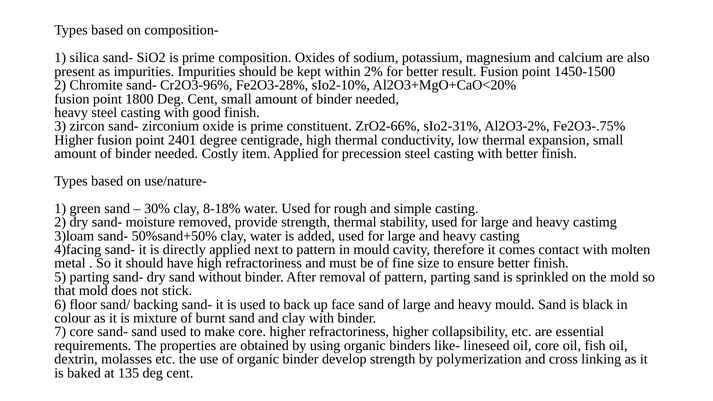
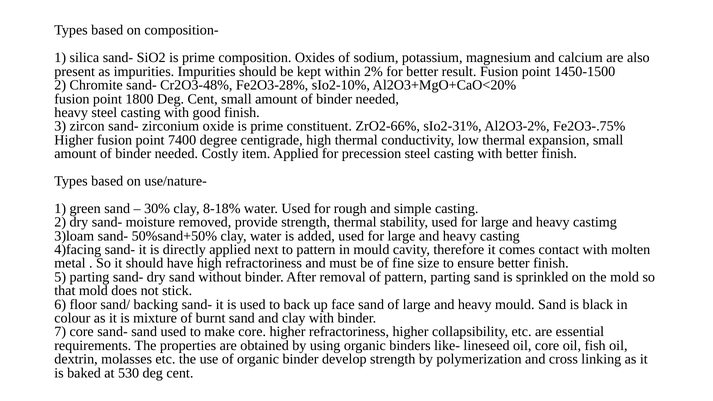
Cr2O3-96%: Cr2O3-96% -> Cr2O3-48% (196, 85)
2401: 2401 -> 7400 (182, 140)
135: 135 -> 530 (129, 373)
